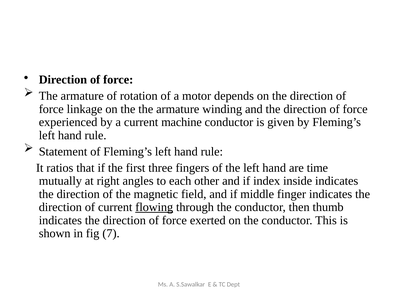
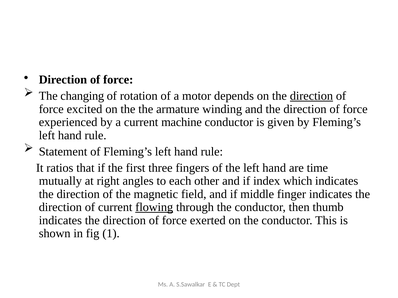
armature: armature -> changing (82, 96)
direction underline: none -> present (311, 96)
linkage: linkage -> excited (85, 109)
inside: inside -> which (298, 181)
7: 7 -> 1 (111, 234)
